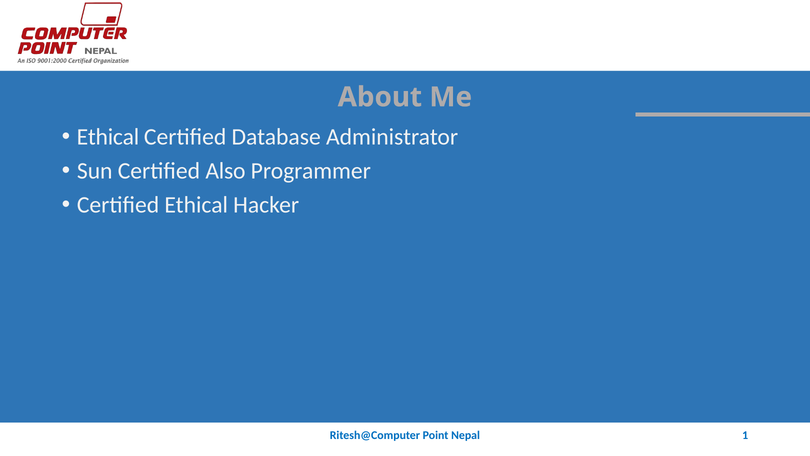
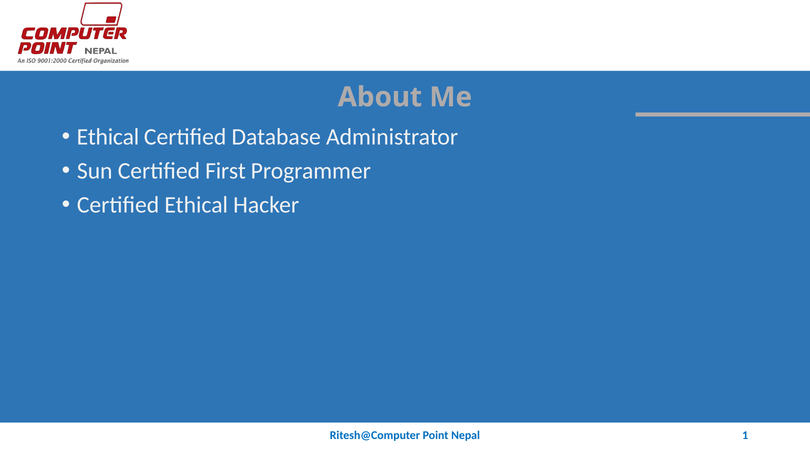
Also: Also -> First (226, 171)
